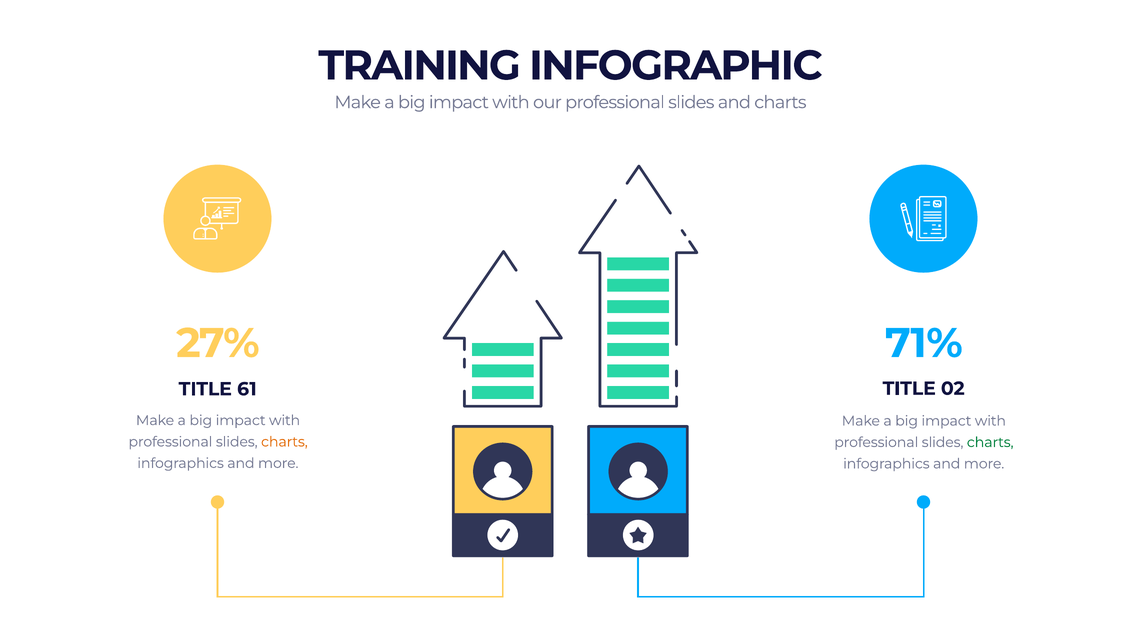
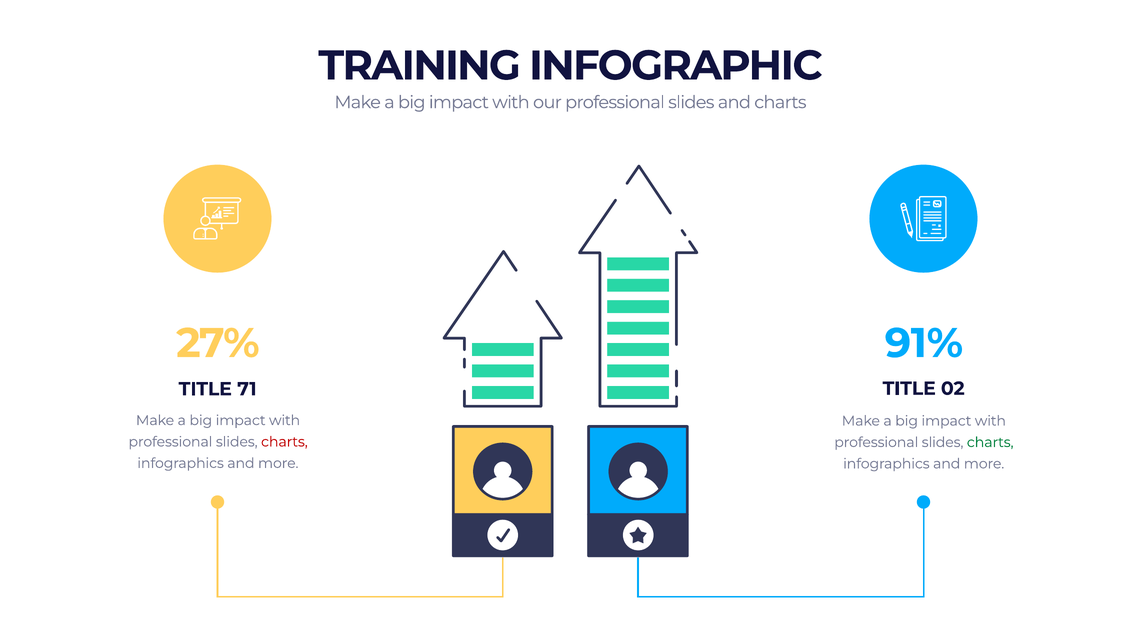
71%: 71% -> 91% (924, 343)
61: 61 -> 71 (247, 389)
charts colour: orange -> red (284, 442)
